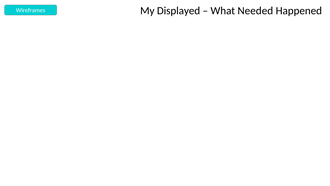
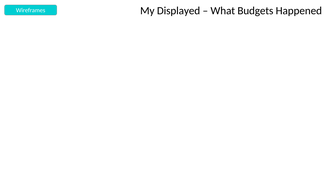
Needed: Needed -> Budgets (255, 11)
